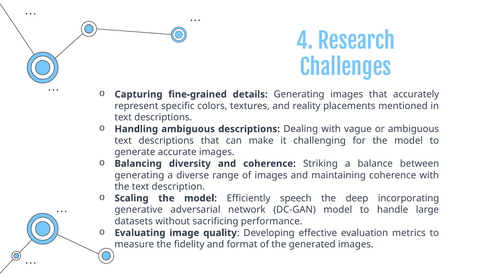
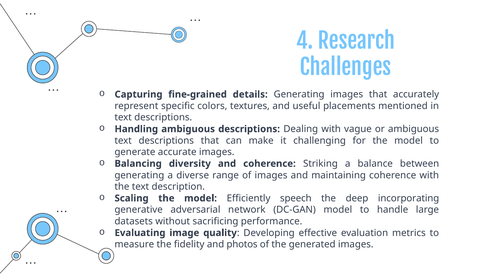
reality: reality -> useful (306, 106)
format: format -> photos (242, 244)
